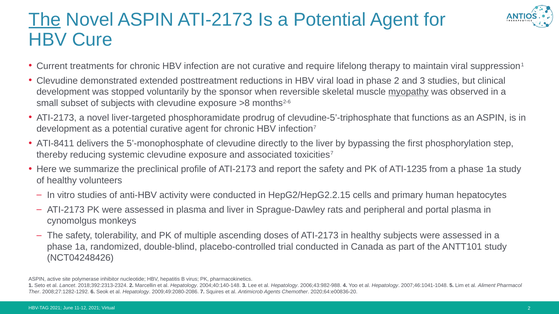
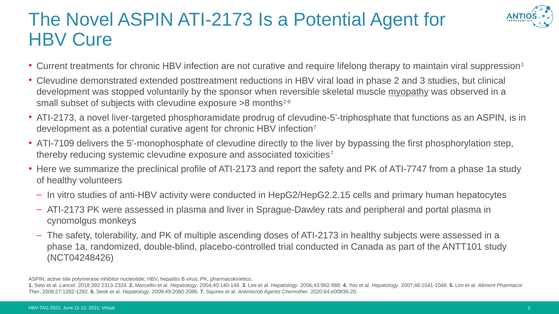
The underline: present -> none (45, 20)
ATI-8411: ATI-8411 -> ATI-7109 (55, 144)
ATI-1235: ATI-1235 -> ATI-7747 (408, 169)
